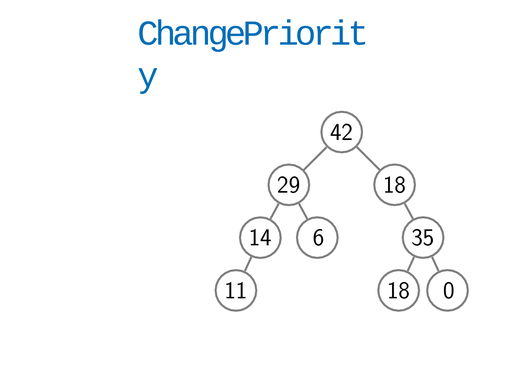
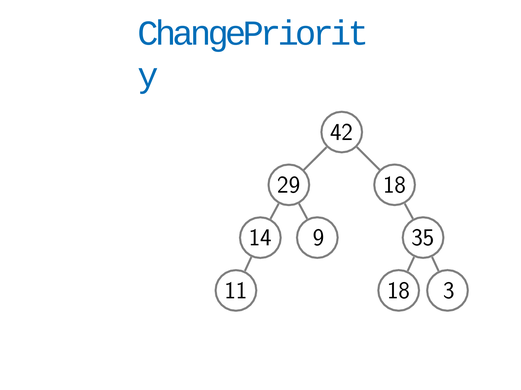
6: 6 -> 9 (319, 238)
0: 0 -> 3 (449, 291)
